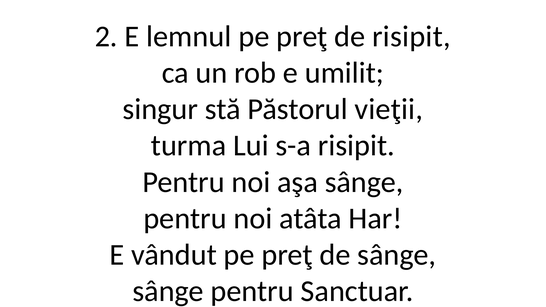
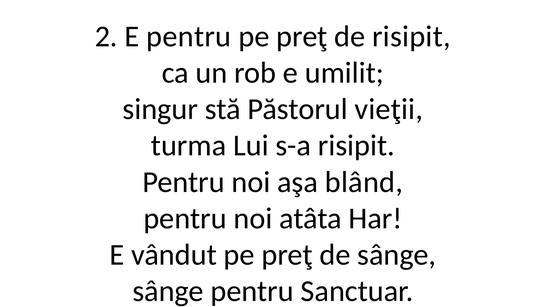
E lemnul: lemnul -> pentru (189, 37)
aşa sânge: sânge -> blând (364, 182)
